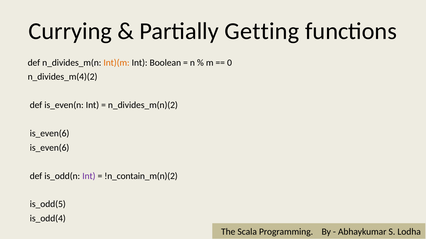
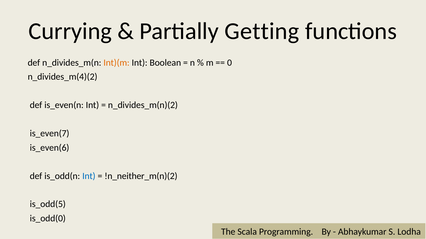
is_even(6: is_even(6 -> is_even(7 (50, 134)
Int colour: purple -> blue (89, 176)
!n_contain_m(n)(2: !n_contain_m(n)(2 -> !n_neither_m(n)(2 (141, 176)
is_odd(4: is_odd(4 -> is_odd(0 (48, 219)
